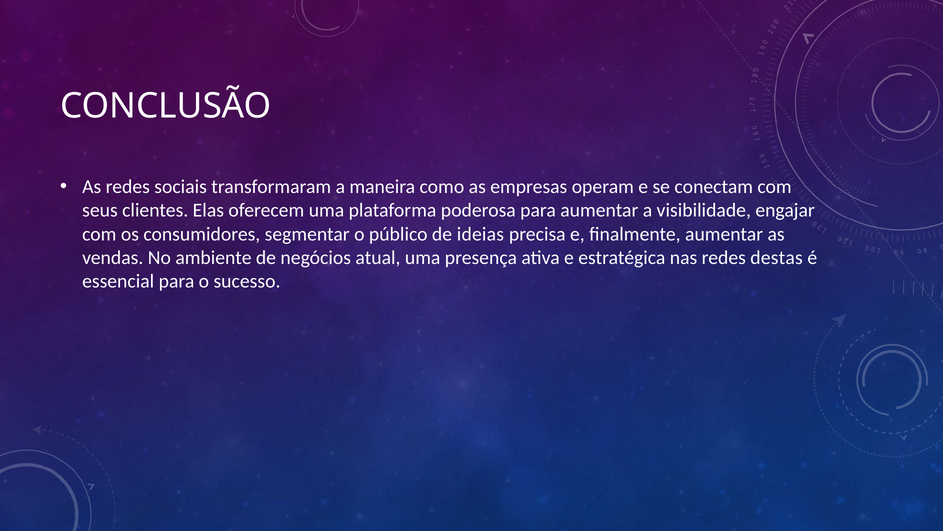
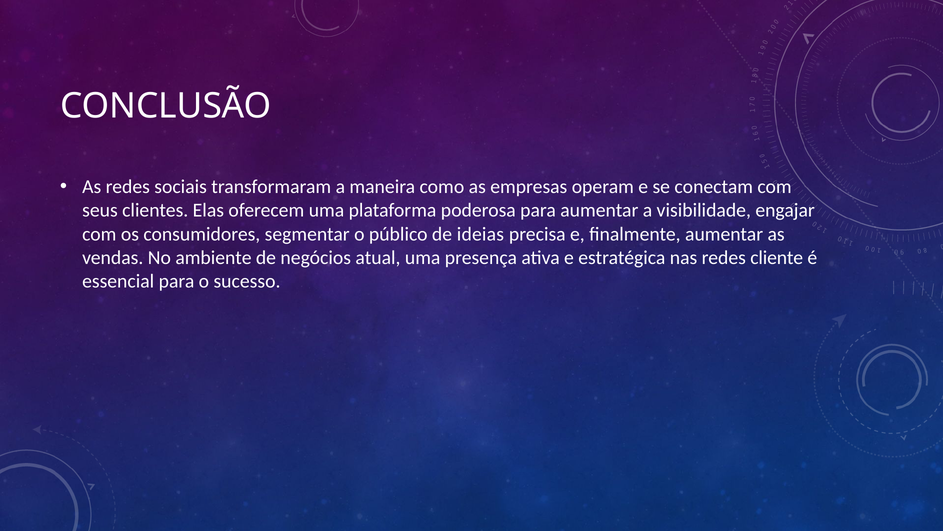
destas: destas -> cliente (777, 258)
